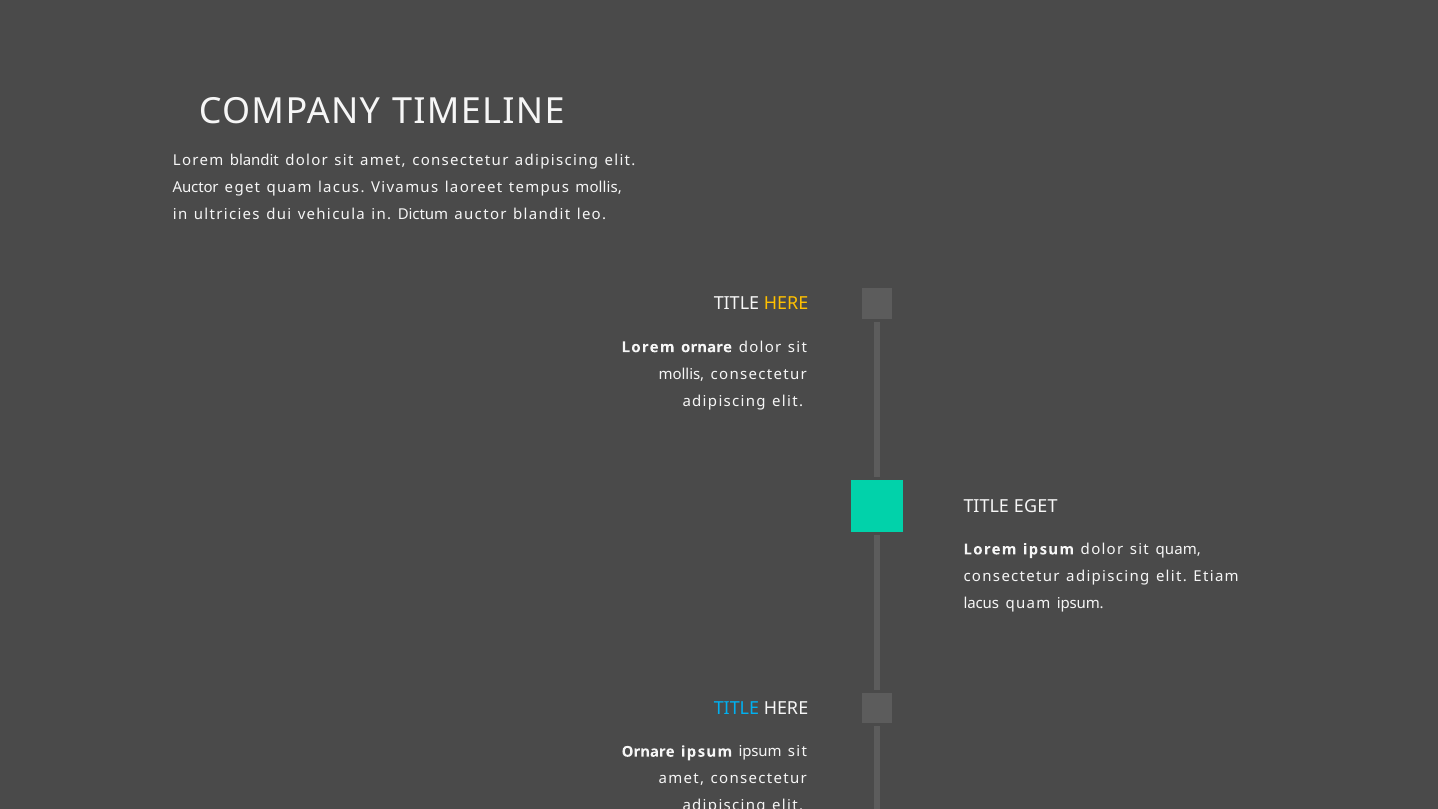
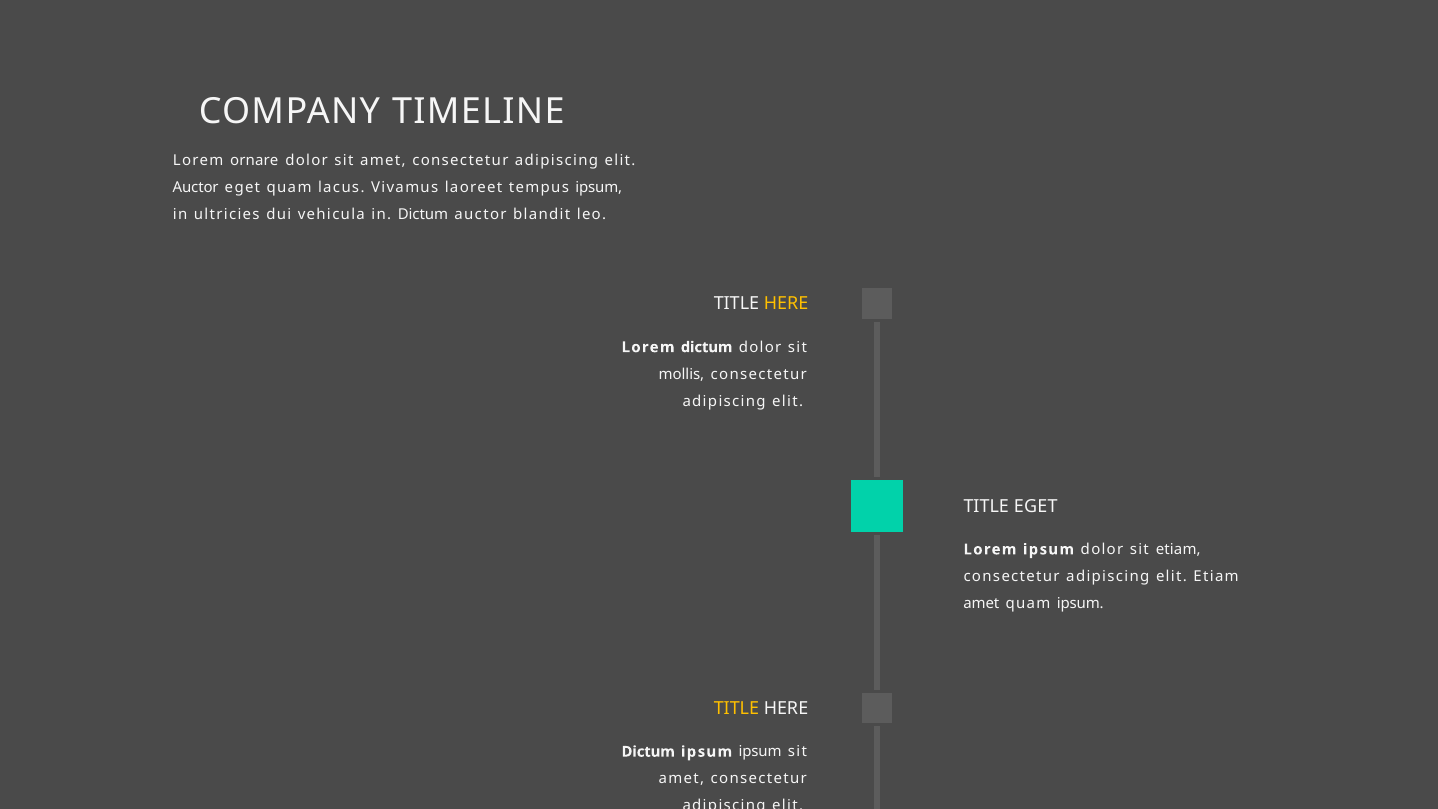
Lorem blandit: blandit -> ornare (254, 161)
tempus mollis: mollis -> ipsum (599, 188)
Lorem ornare: ornare -> dictum (707, 347)
sit quam: quam -> etiam (1178, 549)
lacus: lacus -> amet (981, 603)
TITLE colour: light blue -> yellow (736, 708)
Ornare: Ornare -> Dictum (648, 752)
